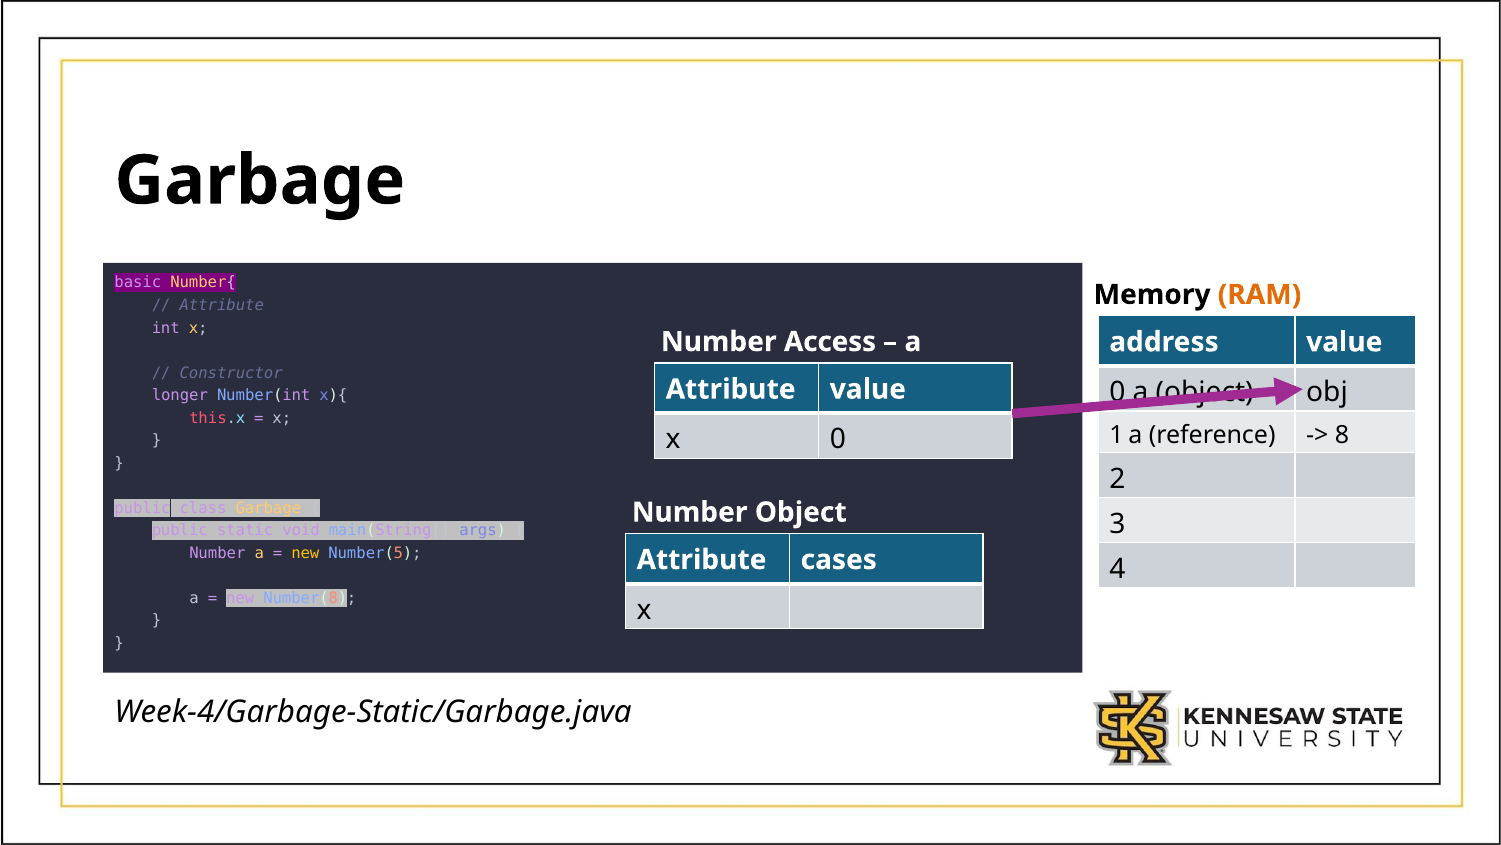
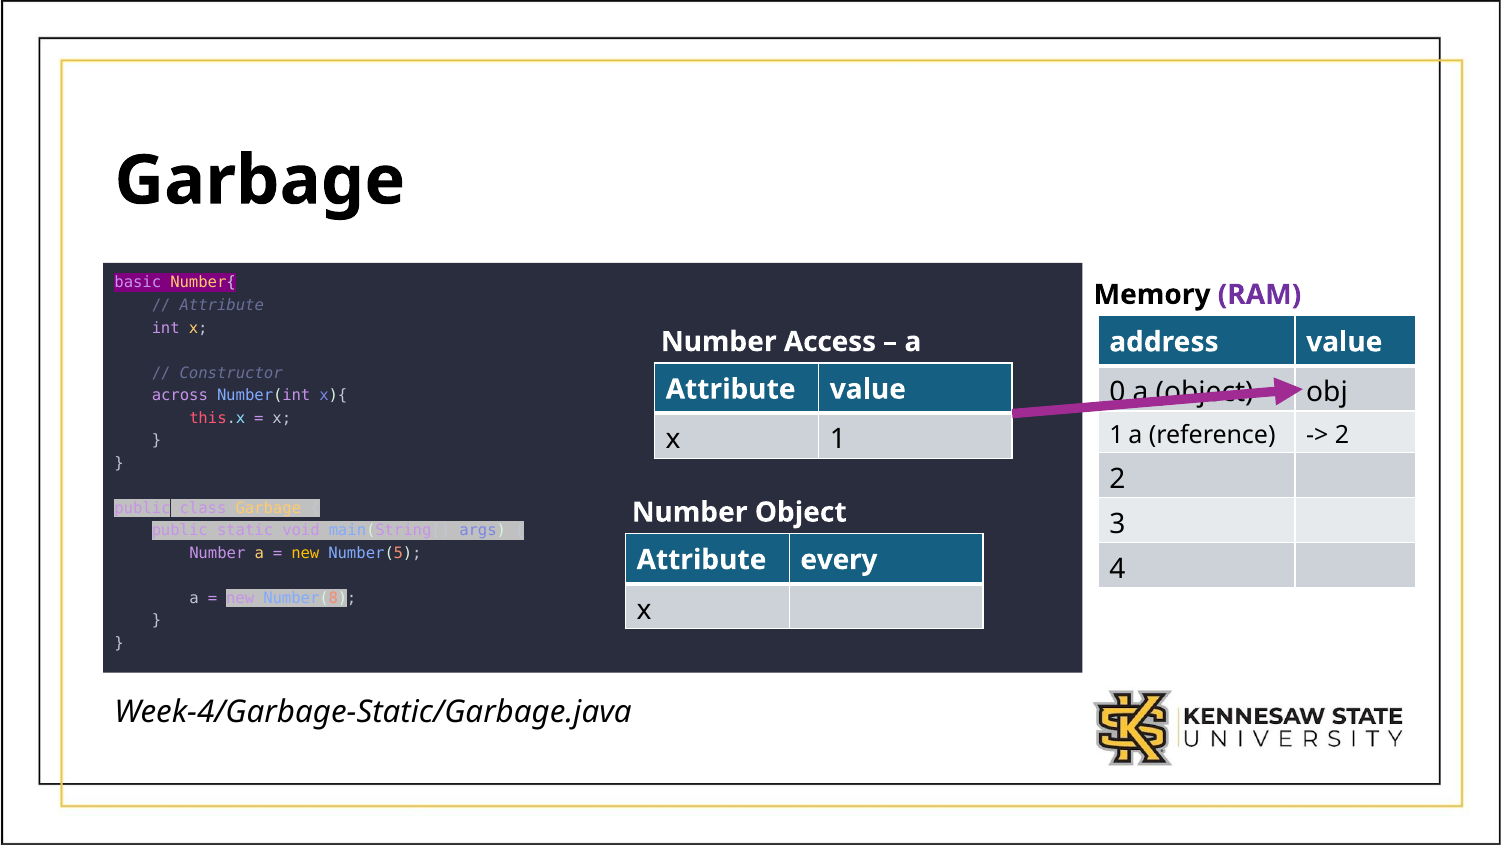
RAM colour: orange -> purple (1260, 294)
longer: longer -> across (180, 395)
8: 8 -> 2 (1342, 435)
x 0: 0 -> 1 (838, 439)
cases: cases -> every (839, 559)
